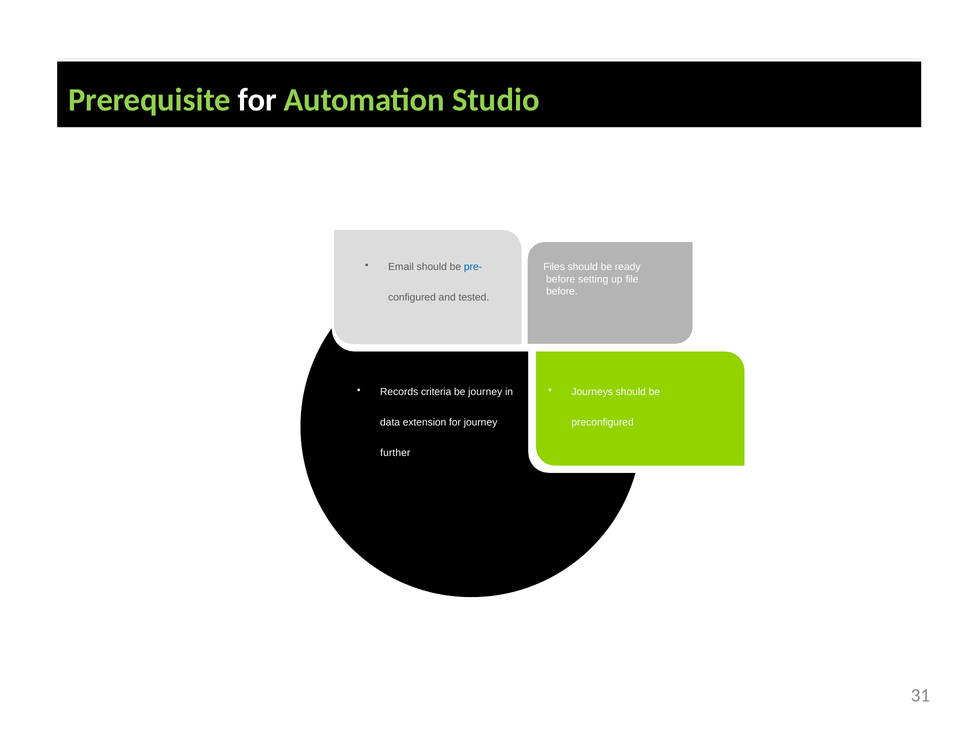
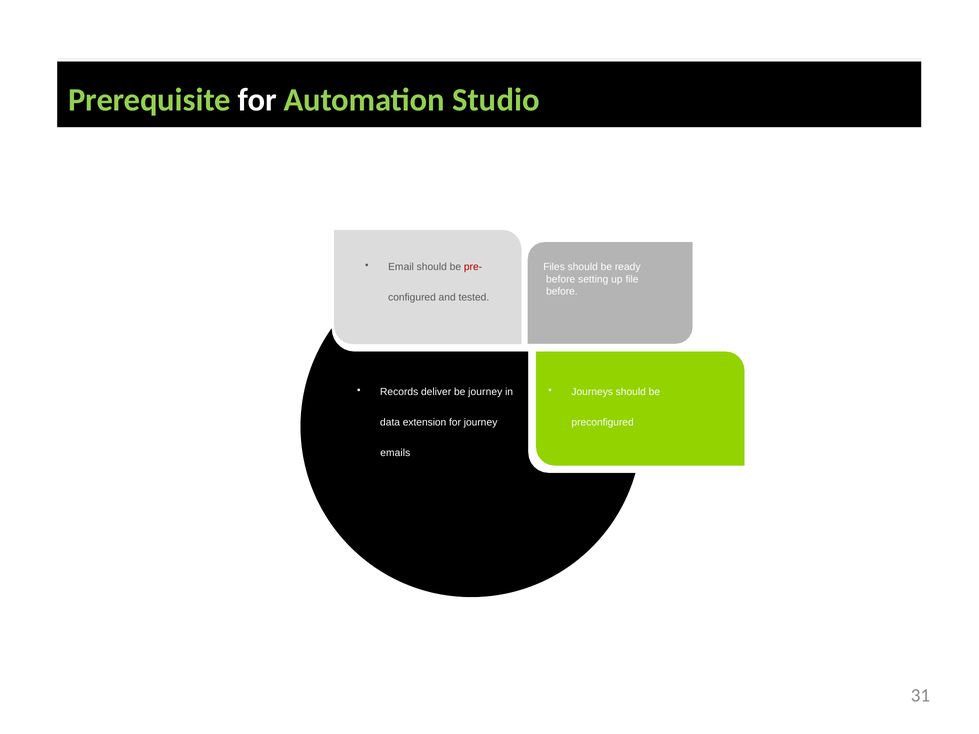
pre- colour: blue -> red (473, 267)
criteria: criteria -> deliver (436, 392)
further: further -> emails (395, 453)
